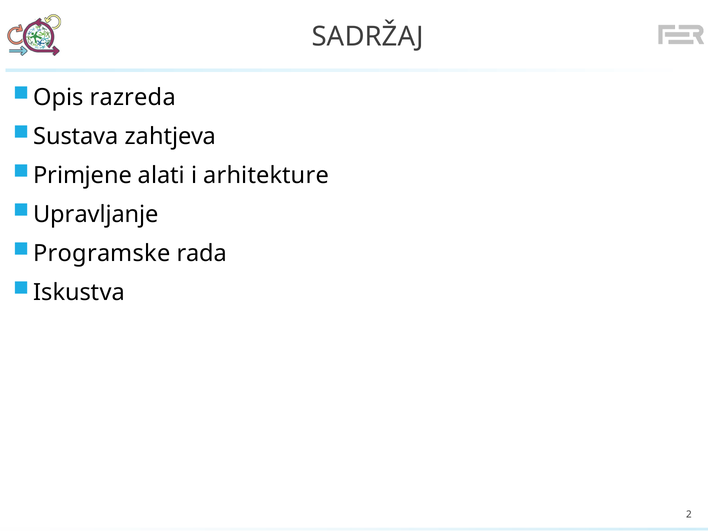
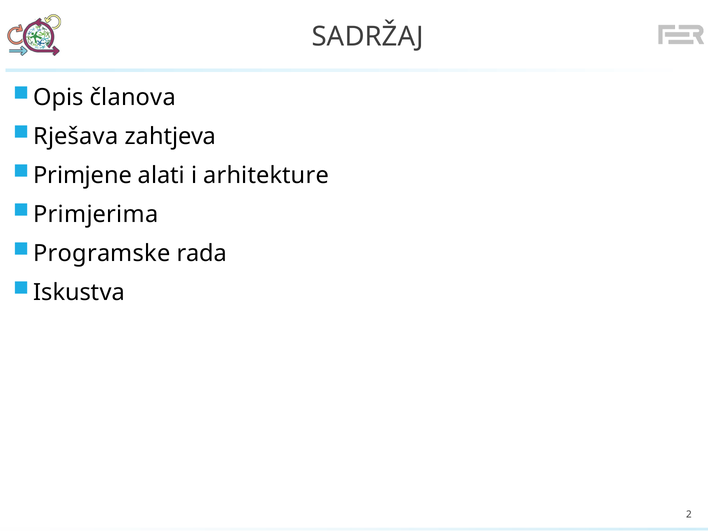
razreda: razreda -> članova (133, 97)
Sustava: Sustava -> Rješava (76, 136)
Upravljanje: Upravljanje -> Primjerima (96, 214)
